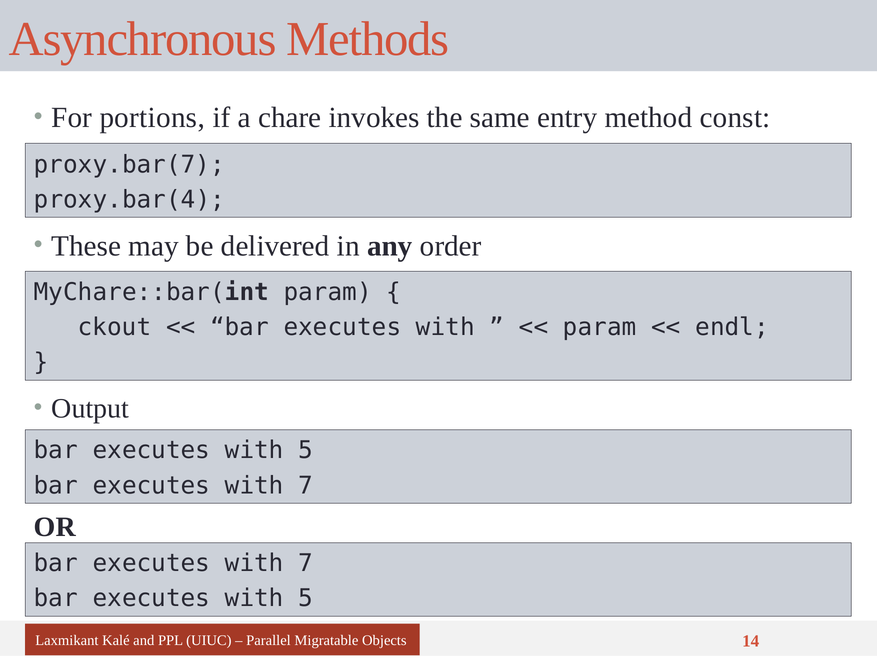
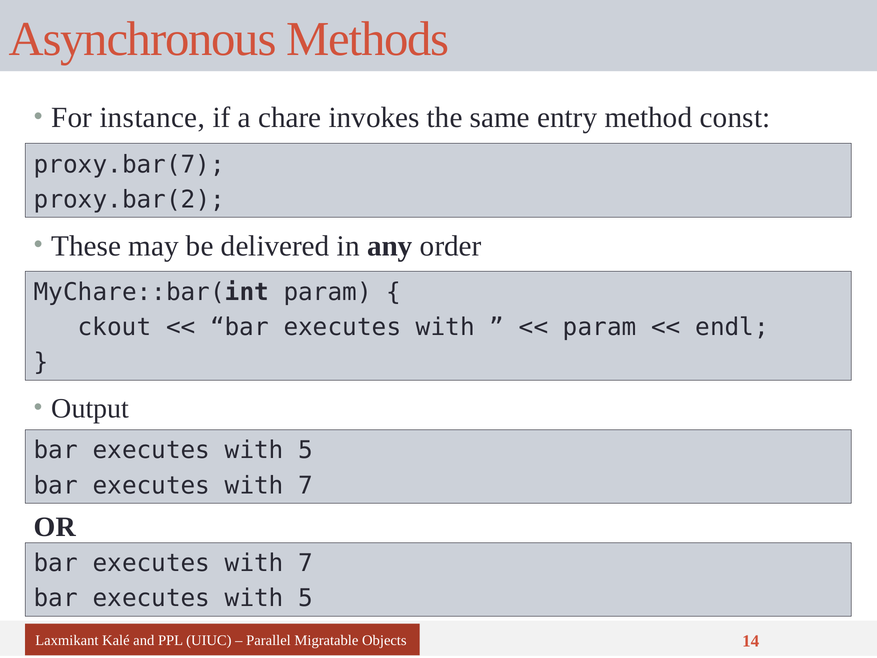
portions: portions -> instance (152, 118)
proxy.bar(4: proxy.bar(4 -> proxy.bar(2 (129, 200)
